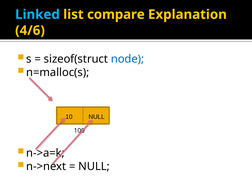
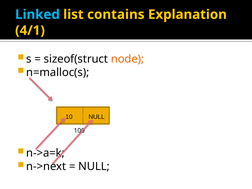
compare: compare -> contains (116, 14)
4/6: 4/6 -> 4/1 (30, 30)
node colour: blue -> orange (128, 59)
